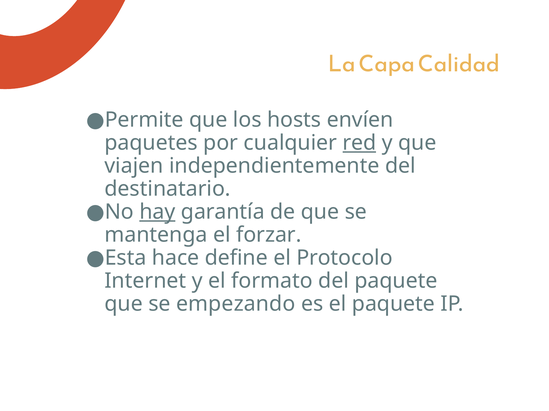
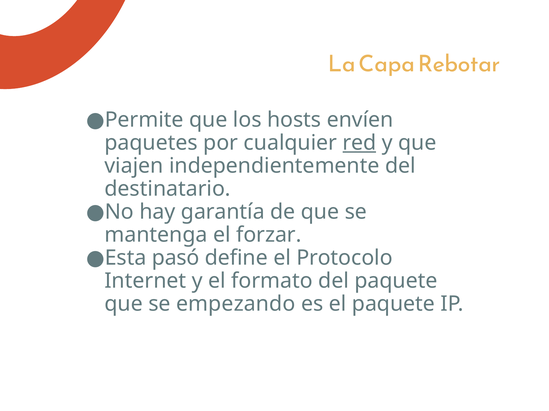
Calidad: Calidad -> Rebotar (459, 64)
hay underline: present -> none (157, 212)
hace: hace -> pasó (176, 258)
